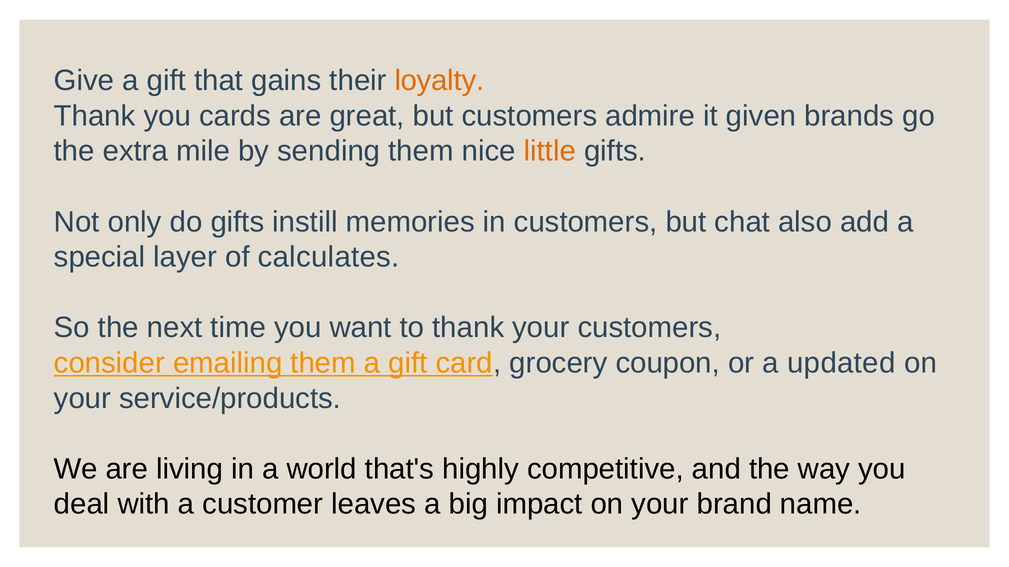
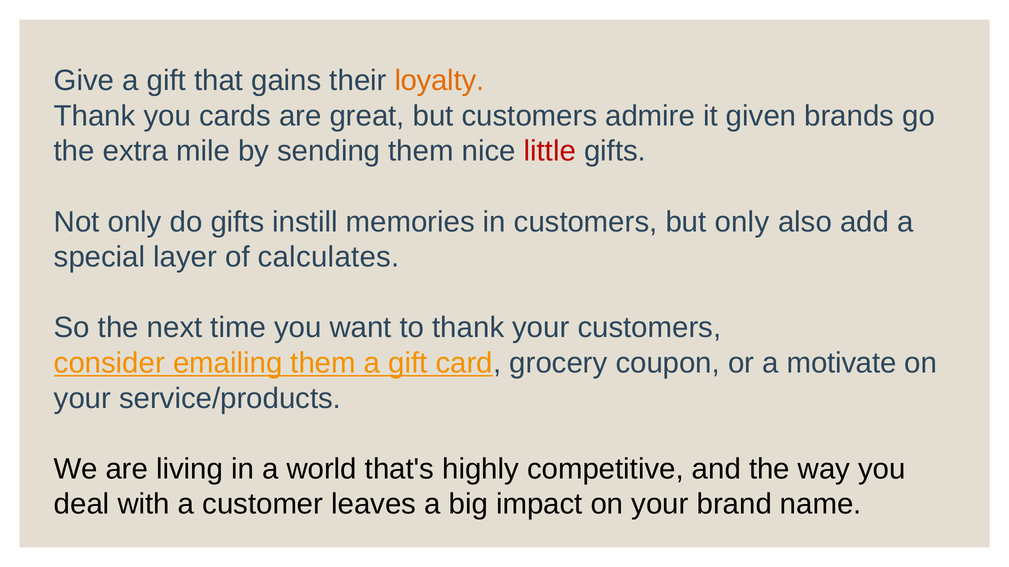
little colour: orange -> red (550, 151)
but chat: chat -> only (742, 222)
updated: updated -> motivate (842, 363)
